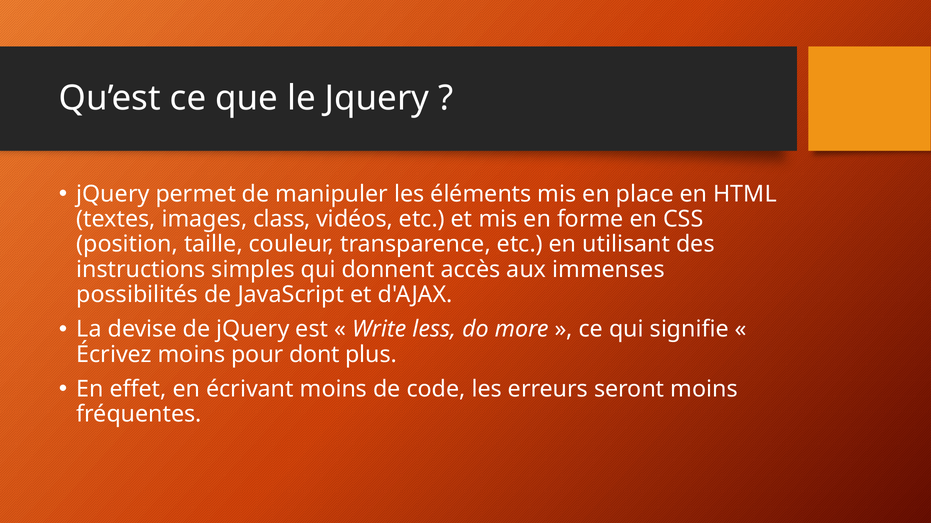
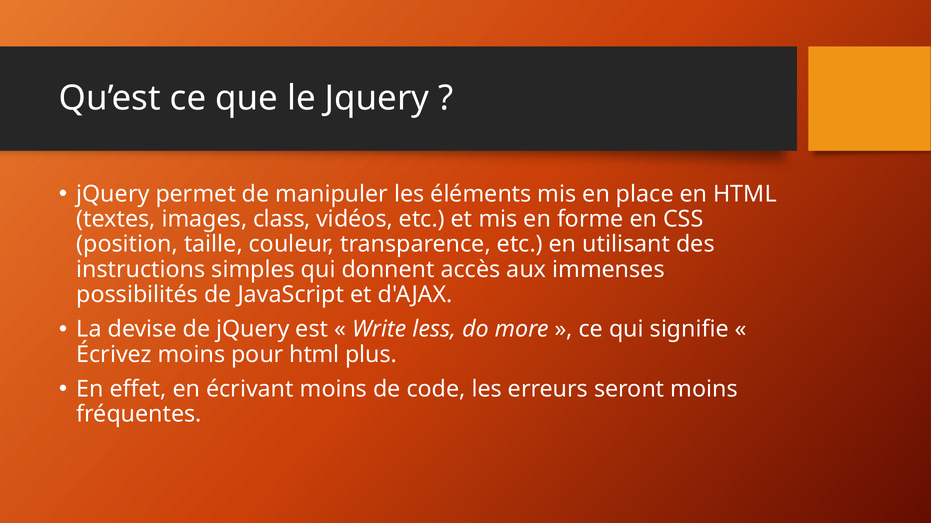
pour dont: dont -> html (314, 355)
